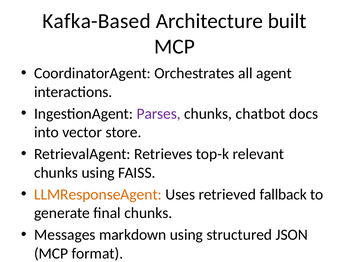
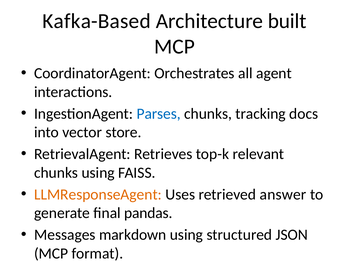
Parses colour: purple -> blue (159, 114)
chatbot: chatbot -> tracking (261, 114)
fallback: fallback -> answer (283, 194)
final chunks: chunks -> pandas (148, 213)
